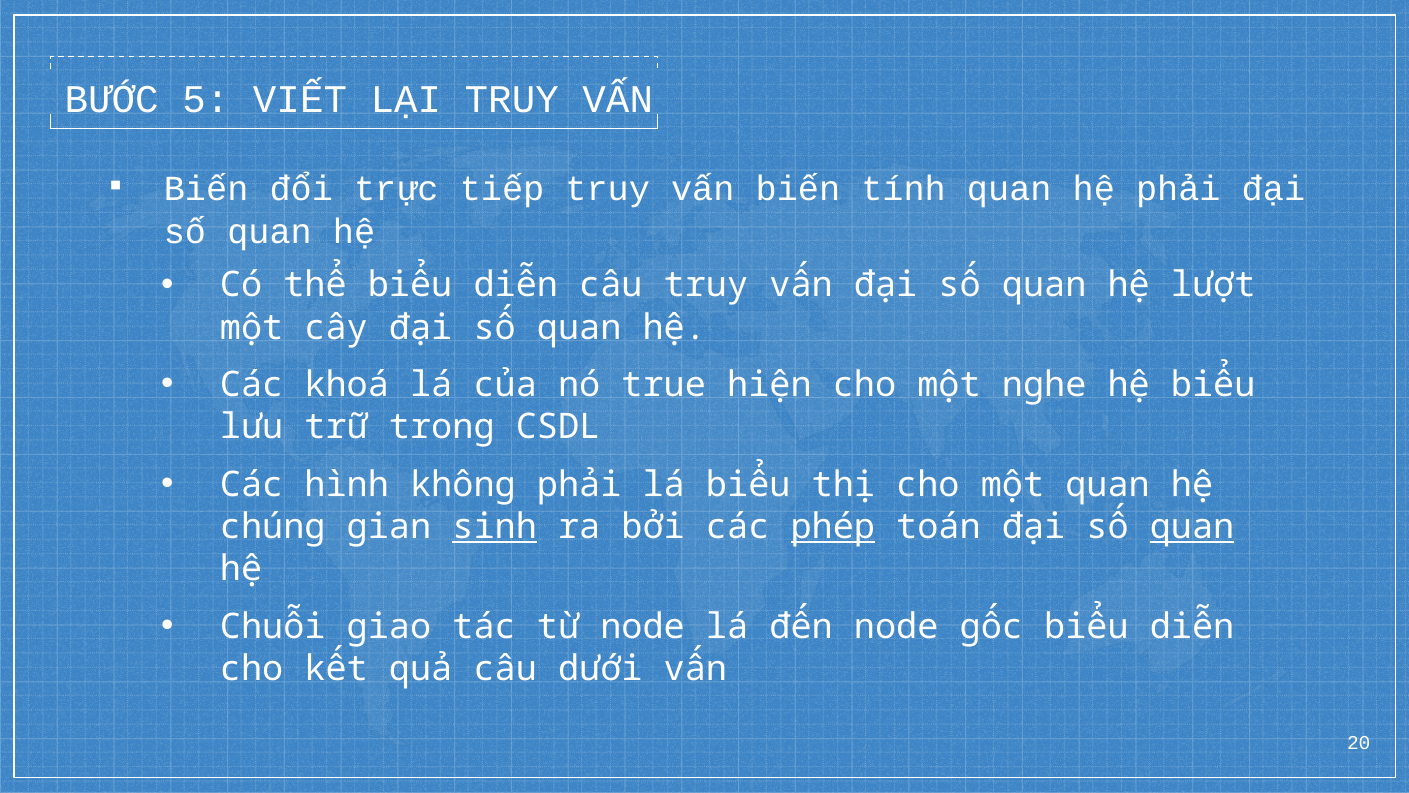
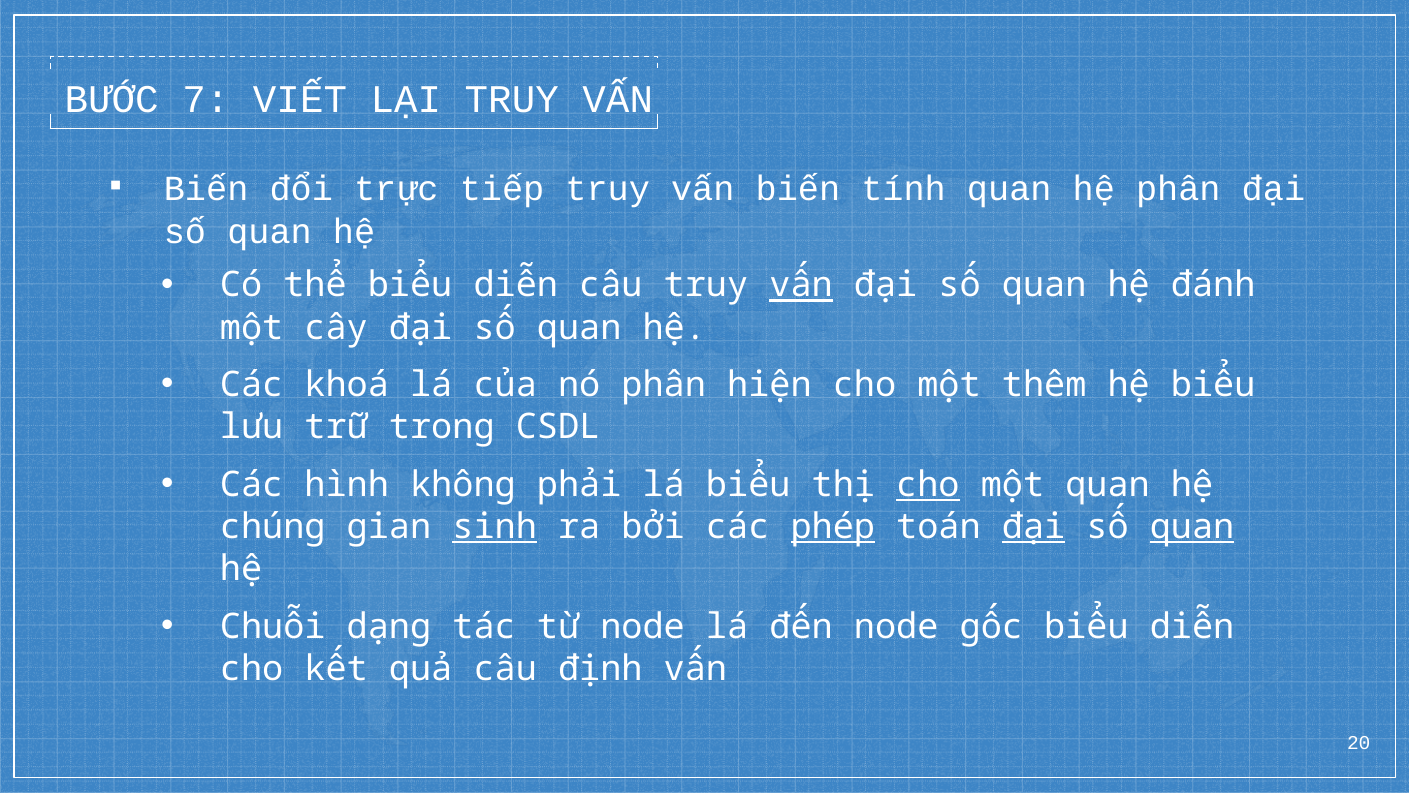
5: 5 -> 7 (206, 99)
hệ phải: phải -> phân (1178, 189)
vấn underline: none -> present (801, 285)
lượt: lượt -> đánh (1213, 285)
nó true: true -> phân (664, 385)
nghe: nghe -> thêm (1044, 385)
cho underline: none -> present (928, 484)
đại underline: none -> present (1034, 527)
giao: giao -> dạng (389, 627)
dưới: dưới -> định (600, 669)
